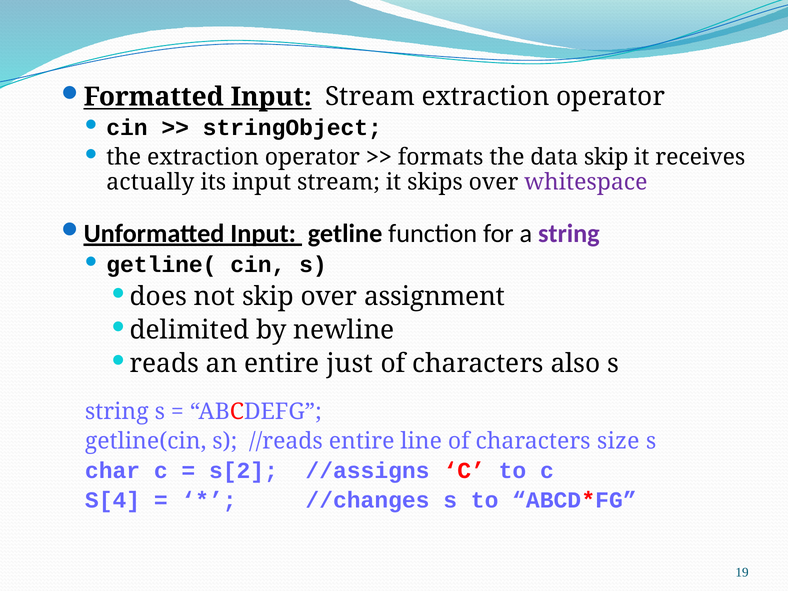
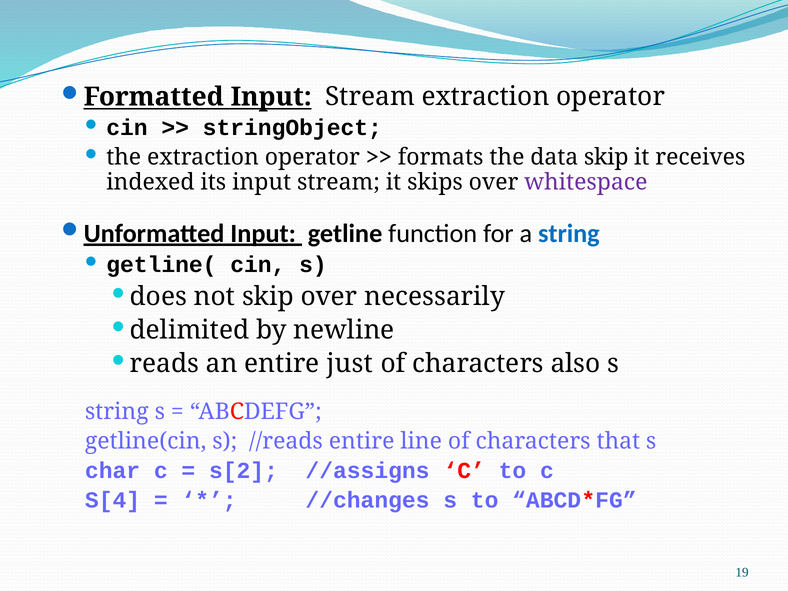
actually: actually -> indexed (150, 182)
string colour: purple -> blue (569, 234)
assignment: assignment -> necessarily (435, 297)
size: size -> that (618, 441)
